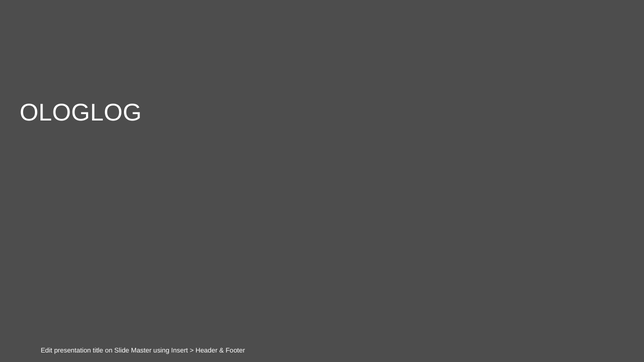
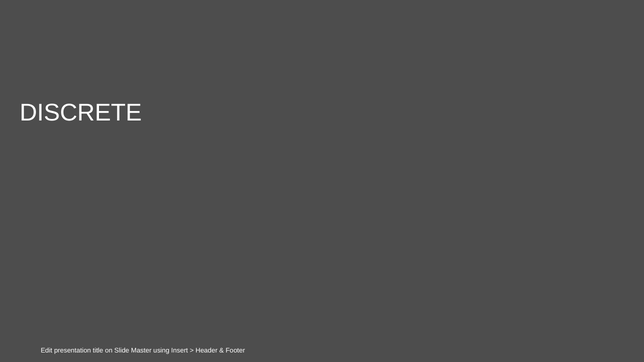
OLOGLOG: OLOGLOG -> DISCRETE (81, 113)
